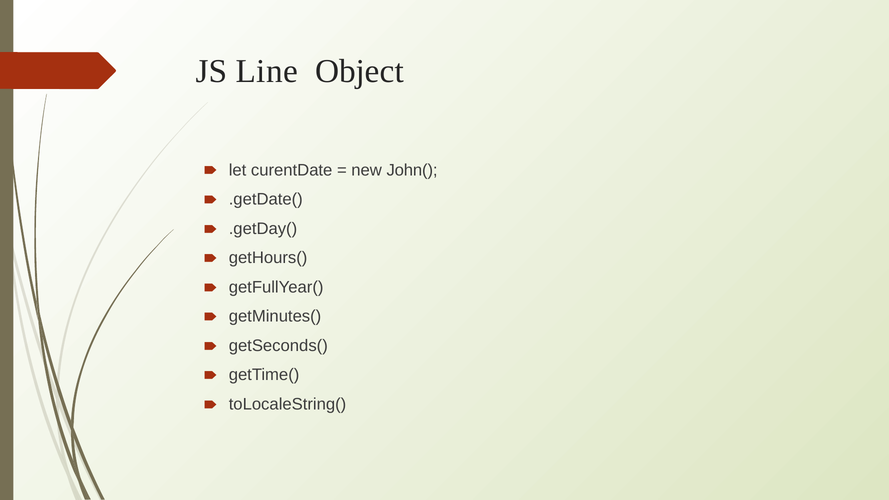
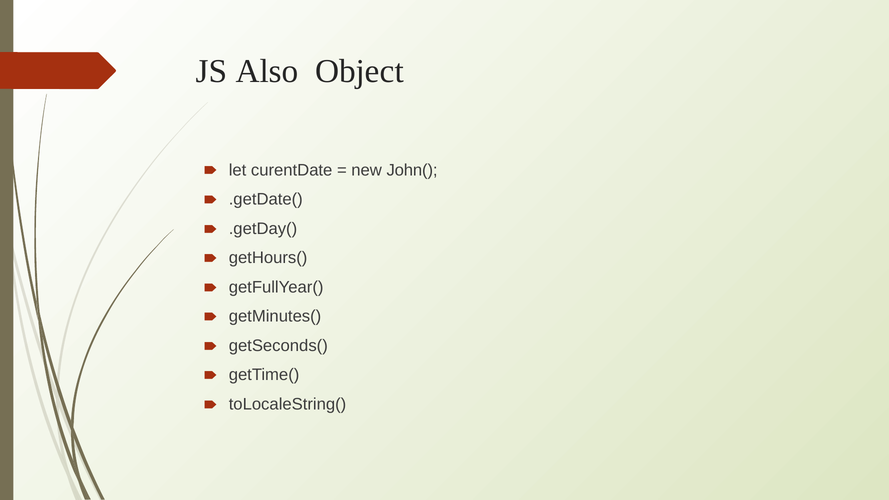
Line: Line -> Also (267, 71)
